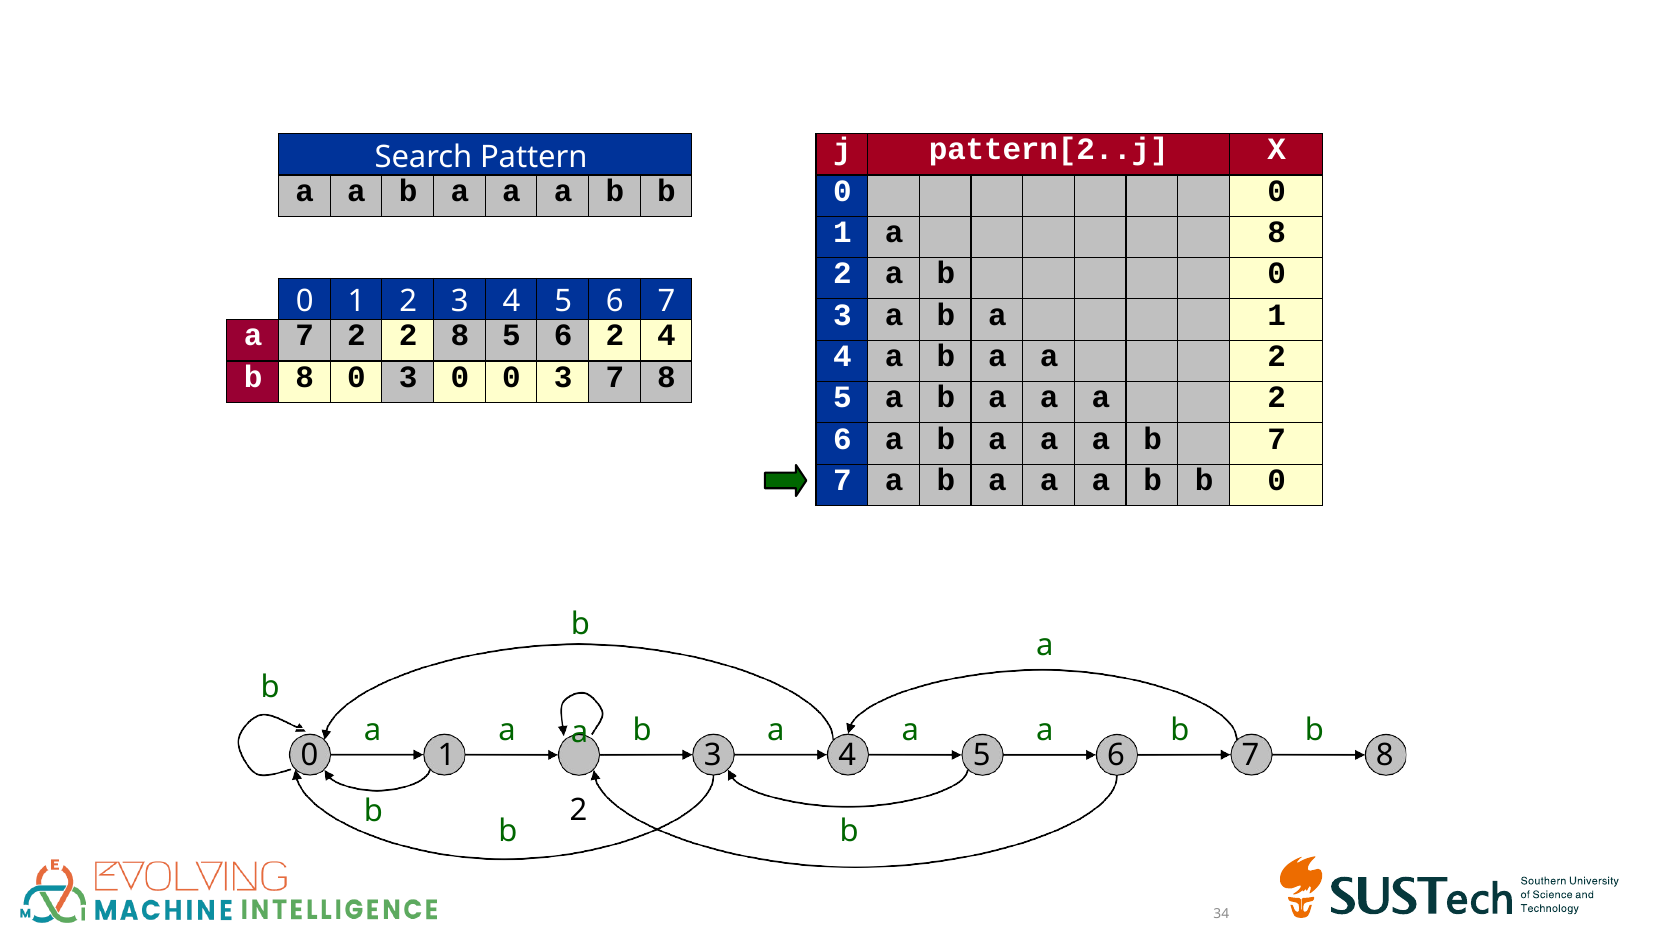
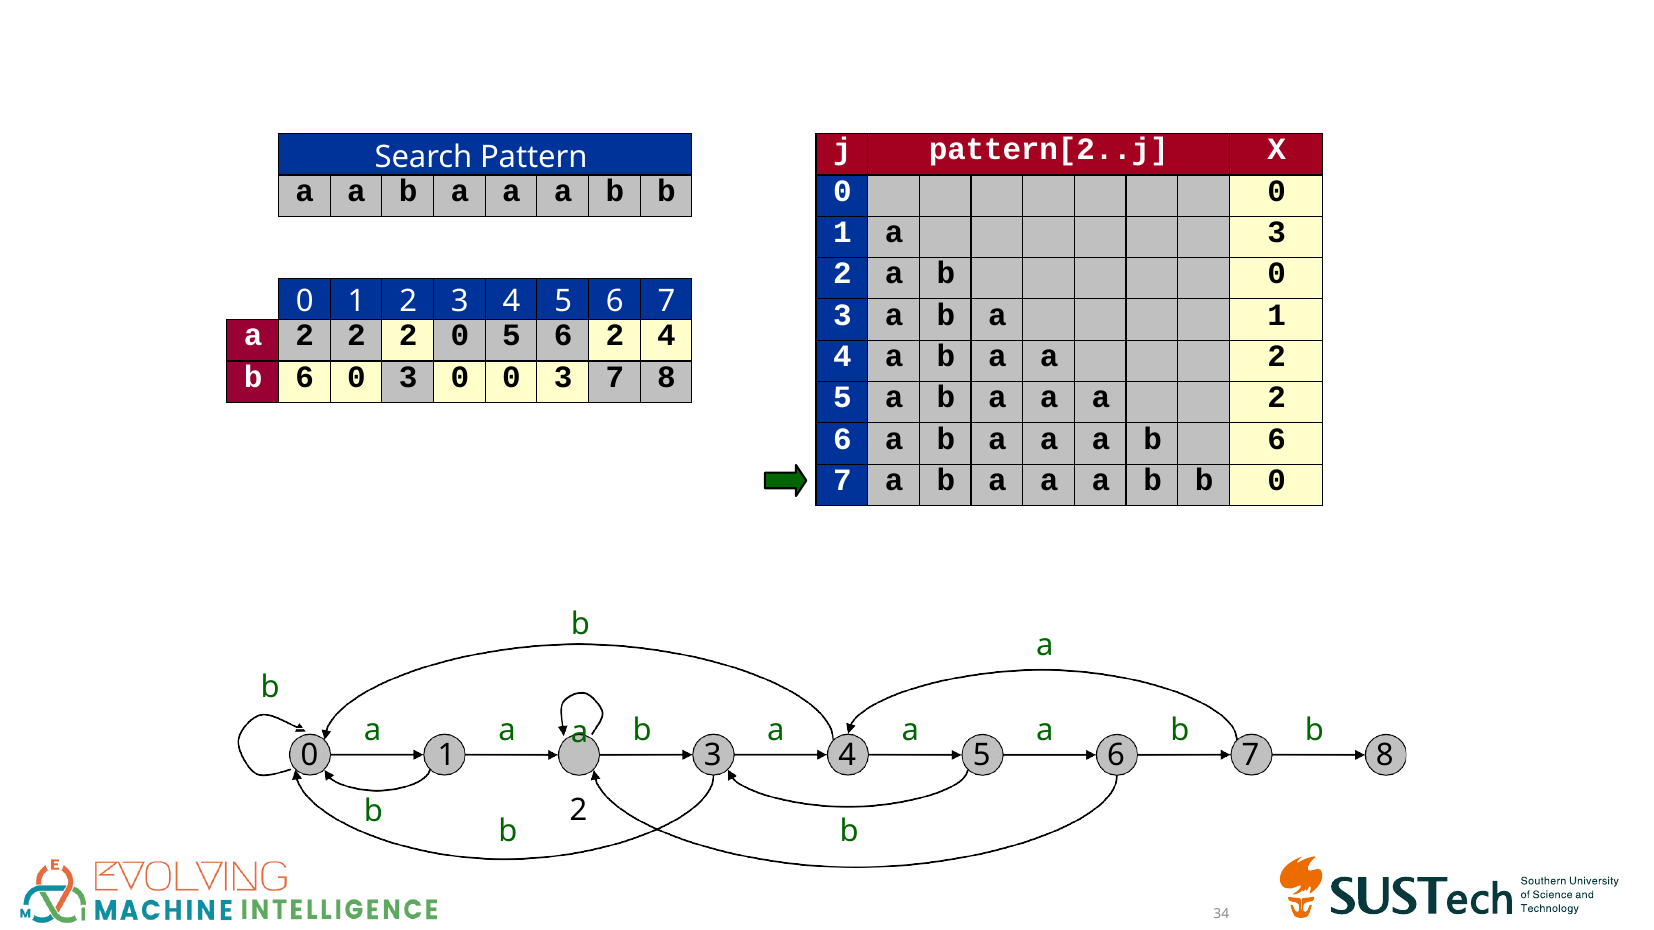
a 8: 8 -> 3 (1277, 232)
7: 7 -> 2 (305, 336)
2 2 8: 8 -> 0 (460, 336)
8: 8 -> 6 (305, 377)
a b 7: 7 -> 6 (1277, 439)
